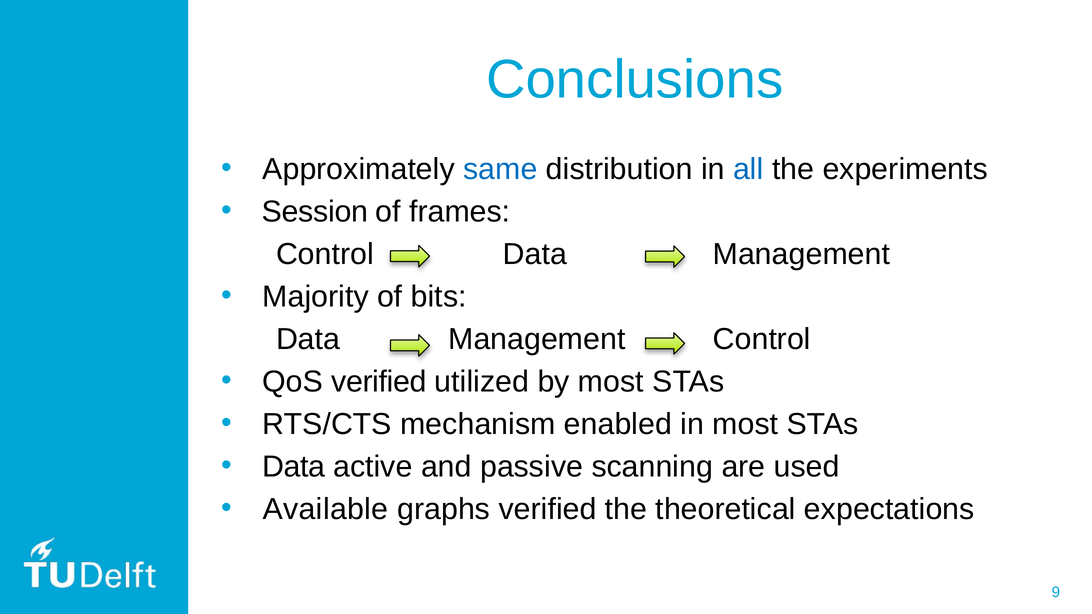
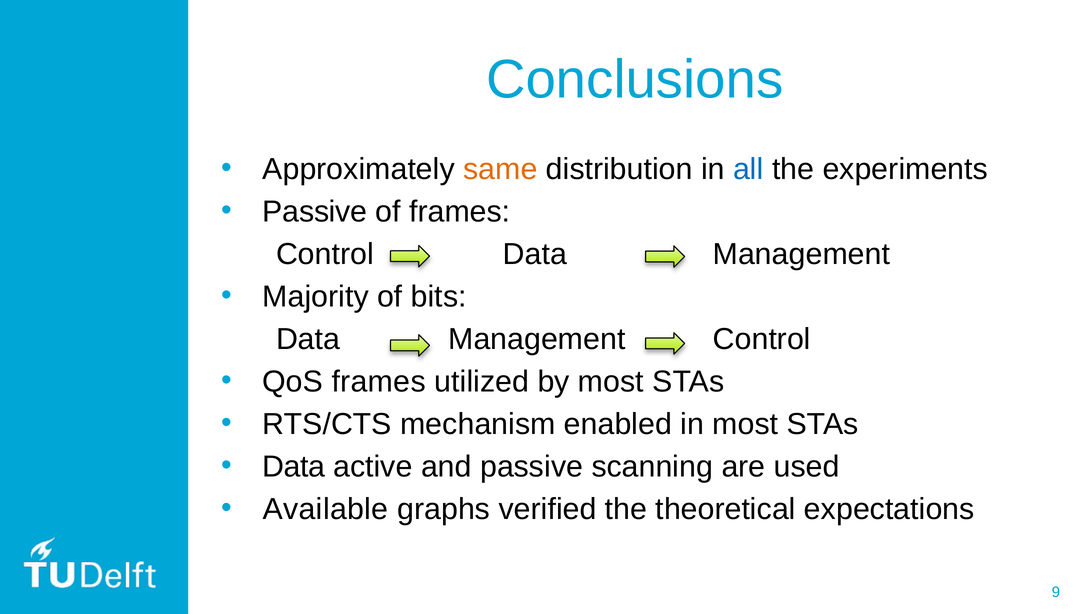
same colour: blue -> orange (500, 169)
Session: Session -> Passive (315, 212)
QoS verified: verified -> frames (379, 382)
